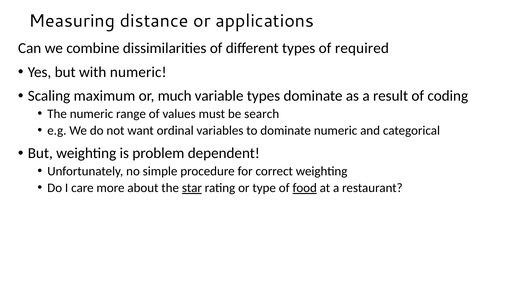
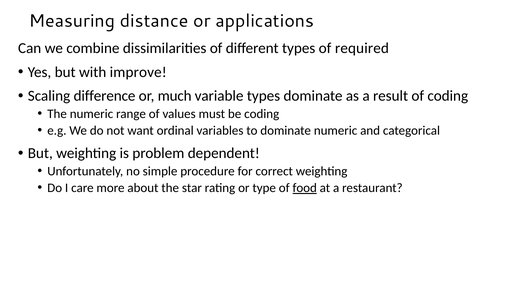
with numeric: numeric -> improve (138, 72)
maximum: maximum -> difference (105, 96)
be search: search -> coding (262, 114)
star underline: present -> none (192, 188)
